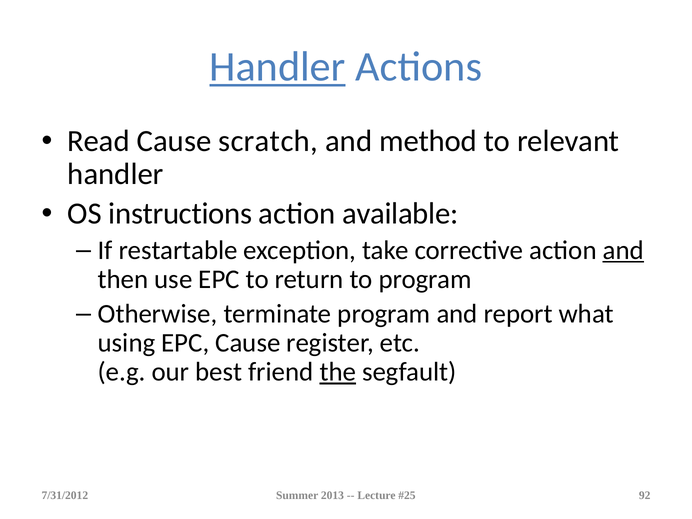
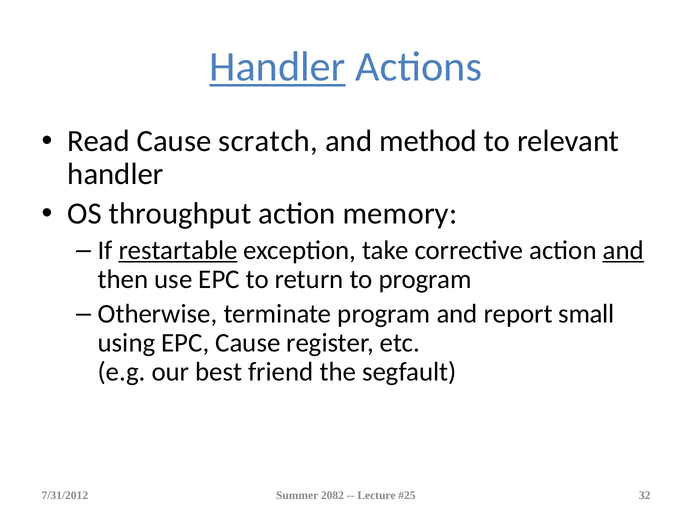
instructions: instructions -> throughput (180, 214)
available: available -> memory (400, 214)
restartable underline: none -> present (178, 250)
what: what -> small (586, 314)
the underline: present -> none (338, 372)
2013: 2013 -> 2082 (332, 496)
92: 92 -> 32 (645, 496)
